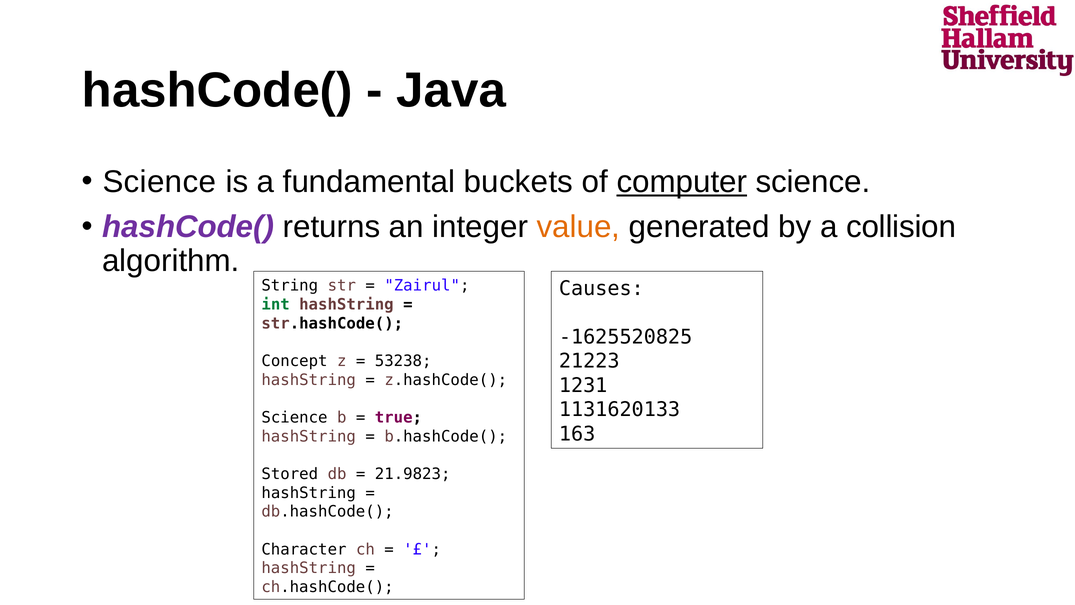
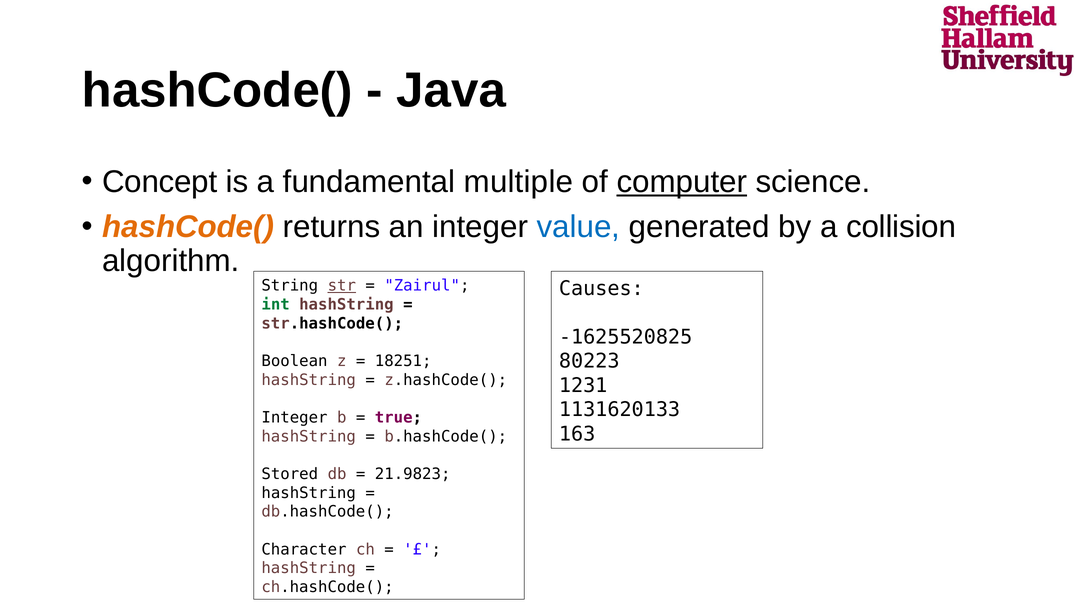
Science: Science -> Concept (160, 182)
buckets: buckets -> multiple (518, 182)
hashCode( colour: purple -> orange (188, 227)
value colour: orange -> blue (578, 227)
str underline: none -> present (342, 286)
21223: 21223 -> 80223 (589, 361)
Concept: Concept -> Boolean (294, 361)
53238: 53238 -> 18251 (403, 361)
Science: Science -> Integer (294, 417)
